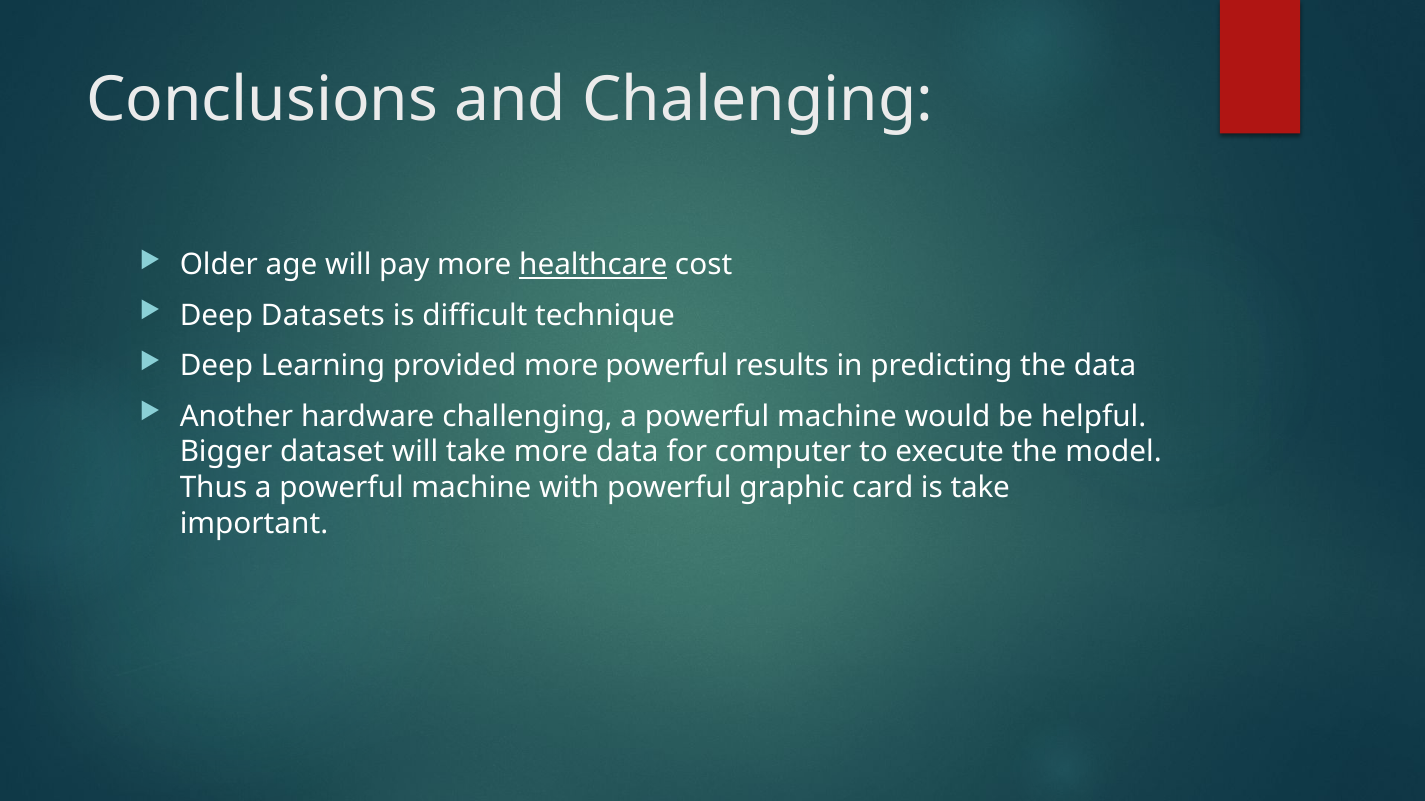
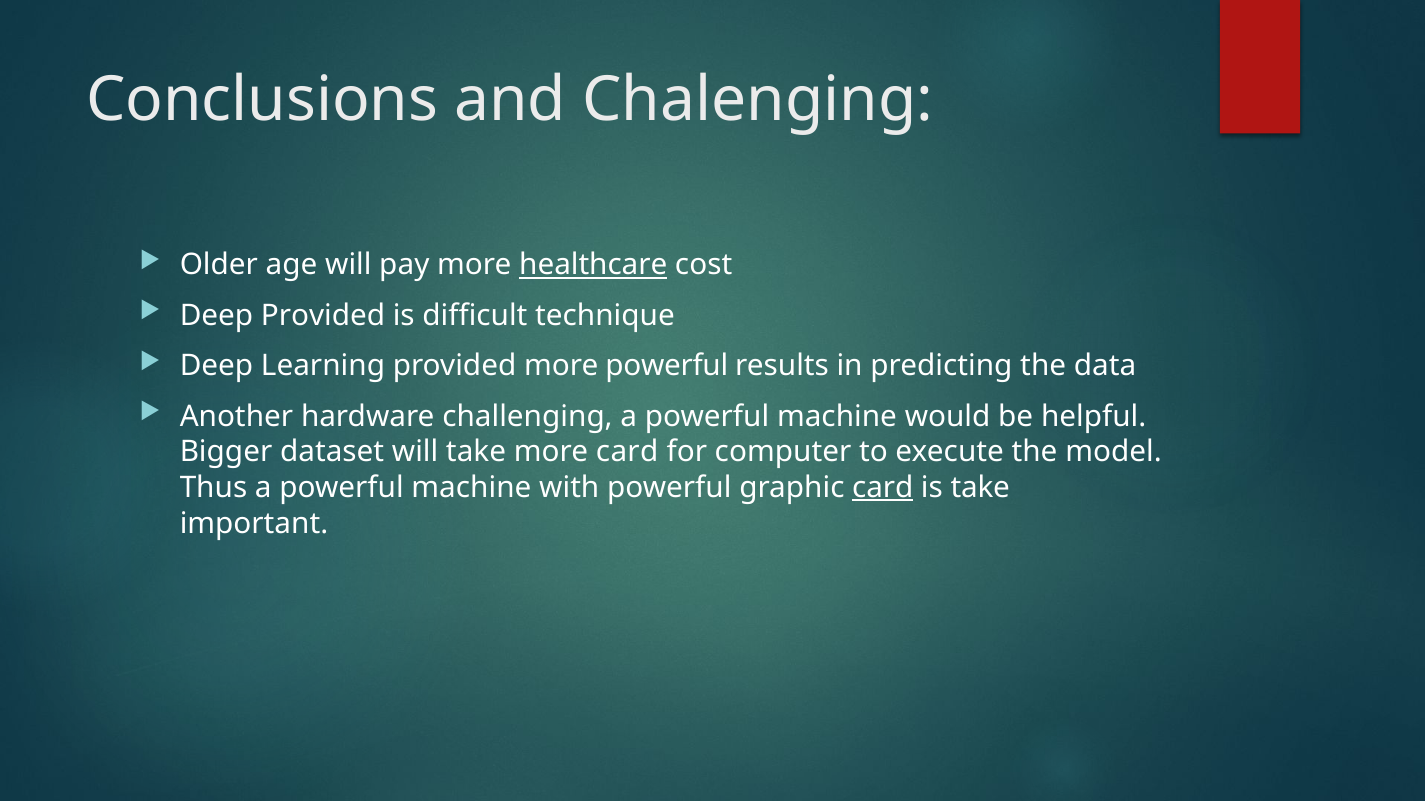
Deep Datasets: Datasets -> Provided (323, 316)
more data: data -> card (627, 452)
card underline: none -> present (883, 488)
